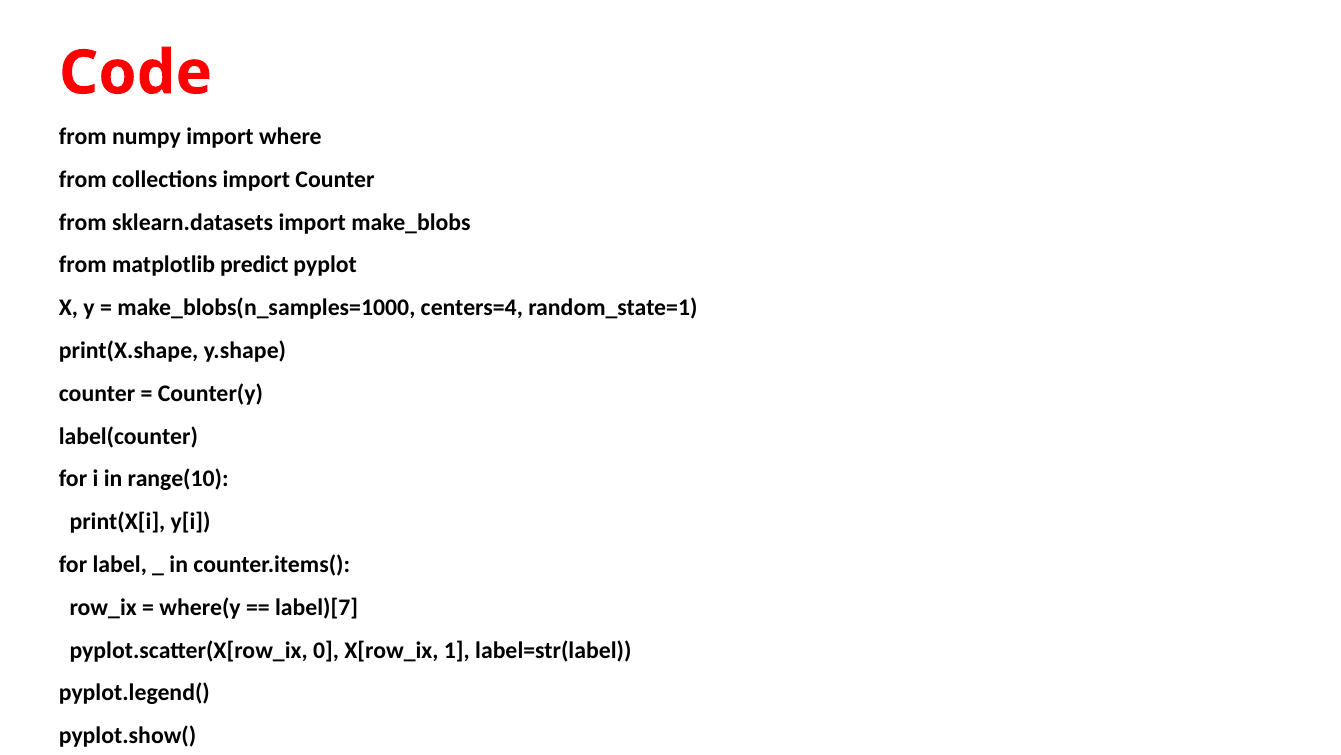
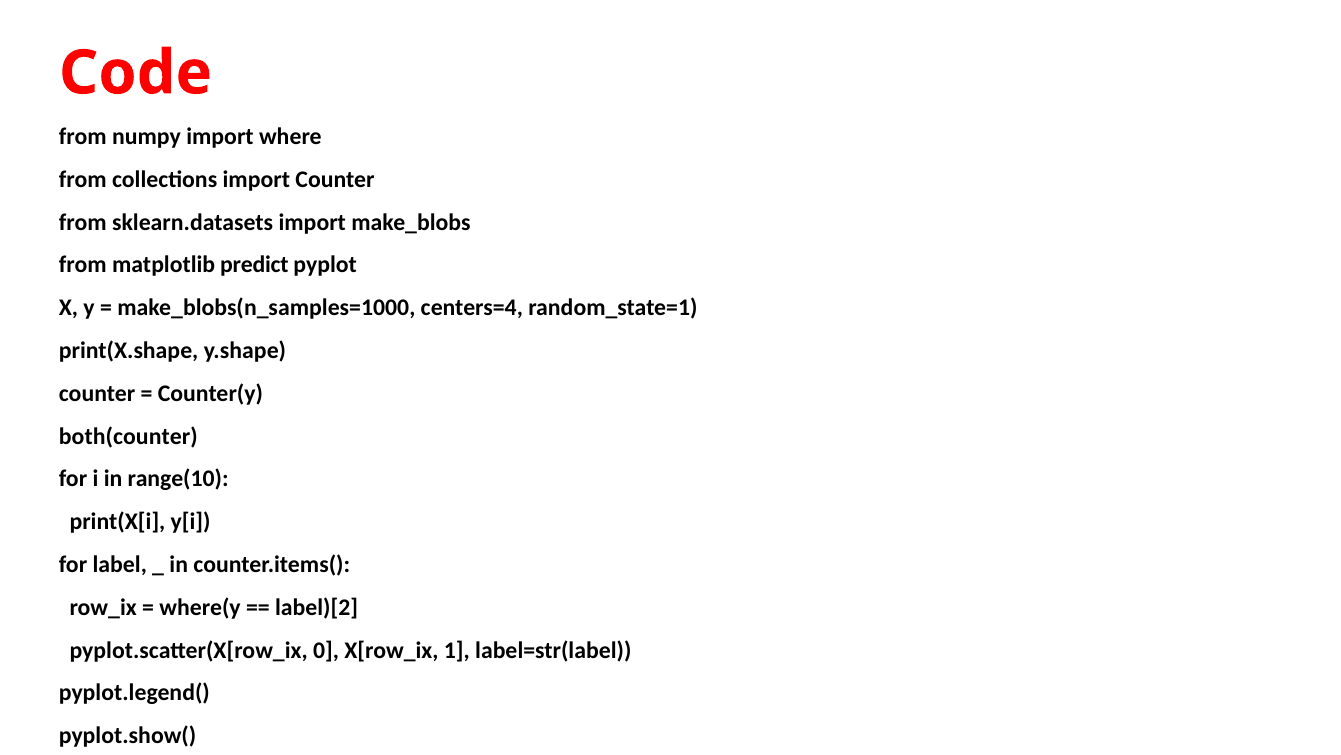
label(counter: label(counter -> both(counter (128, 436)
label)[7: label)[7 -> label)[2 (317, 607)
